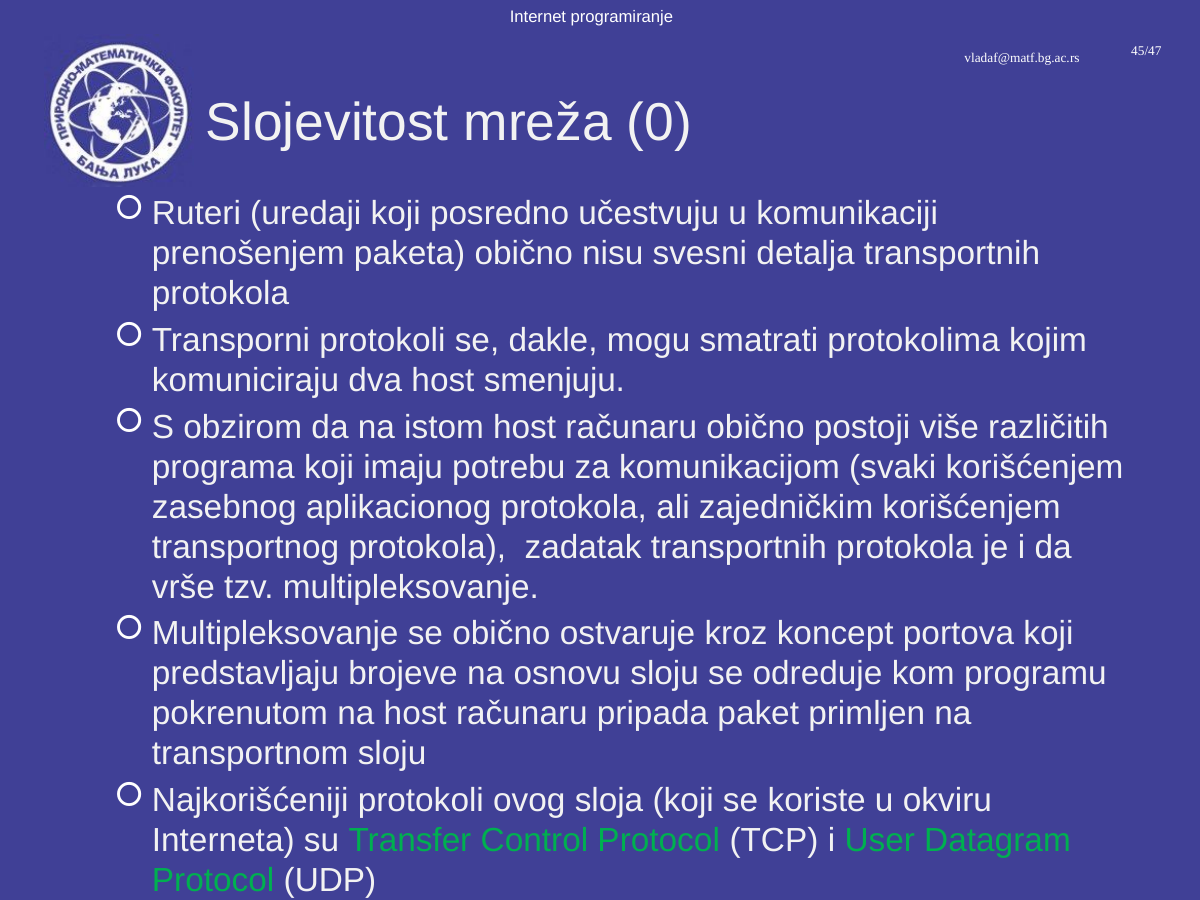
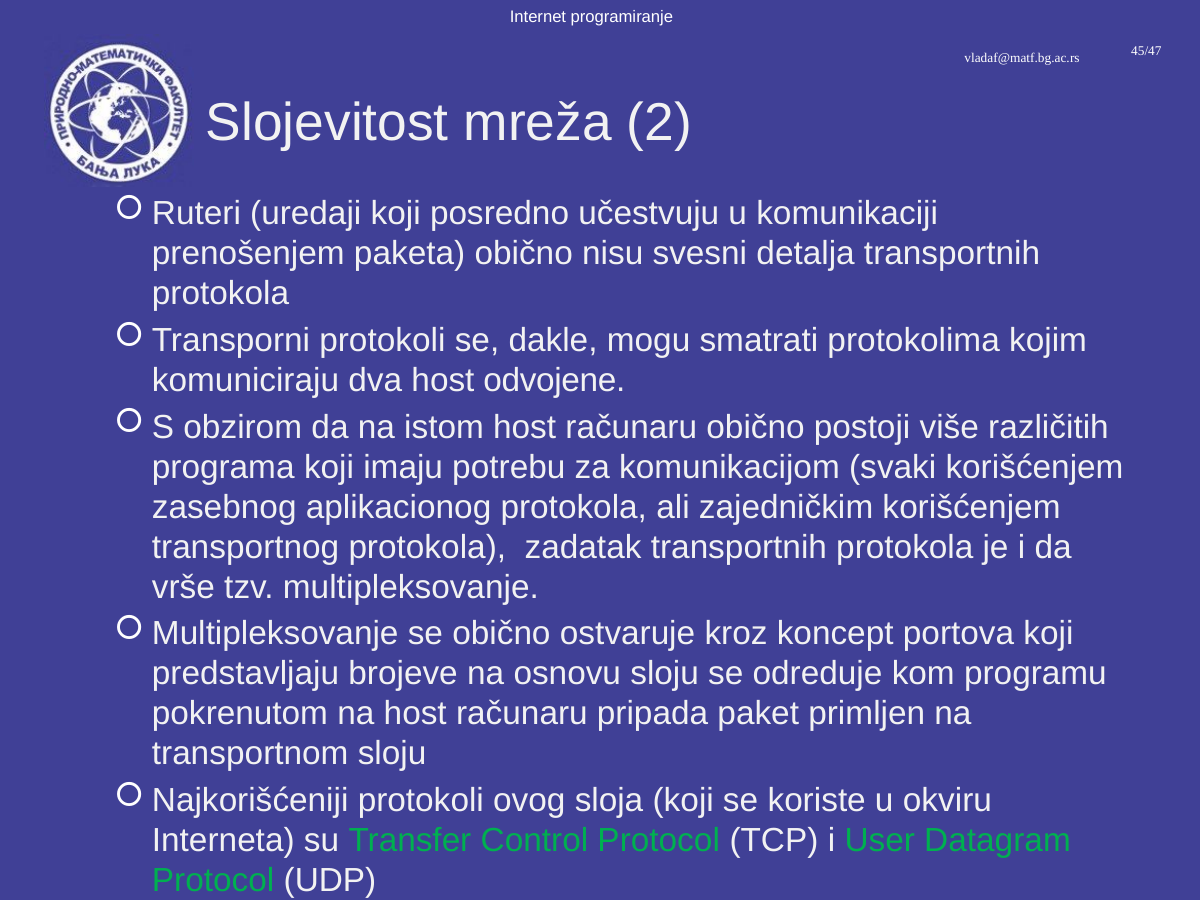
0: 0 -> 2 (659, 122)
smenjuju: smenjuju -> odvojene (554, 380)
